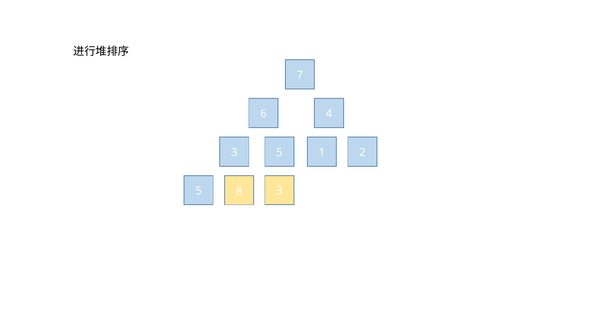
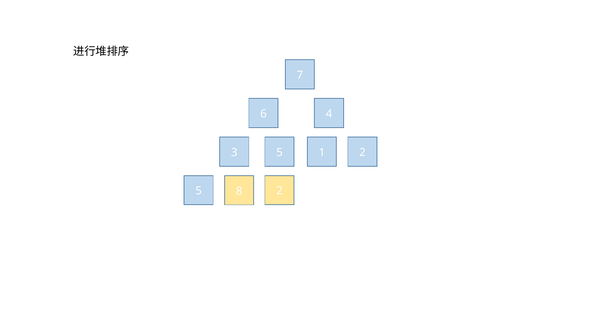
8 3: 3 -> 2 (279, 191)
